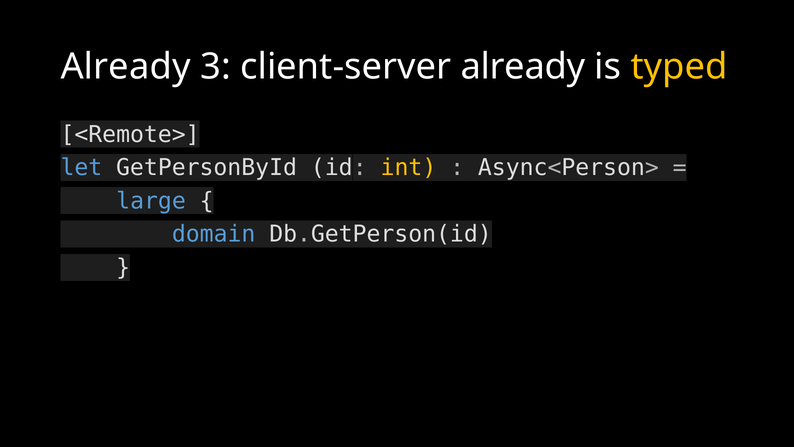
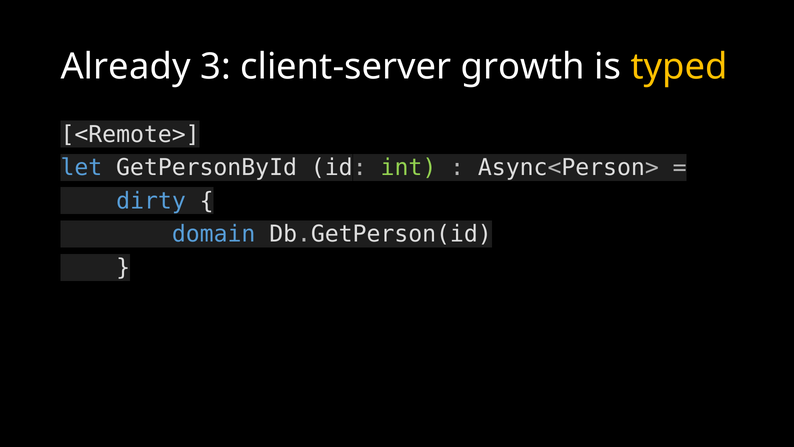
client-server already: already -> growth (523, 67)
int colour: yellow -> light green (408, 168)
large: large -> dirty (151, 201)
